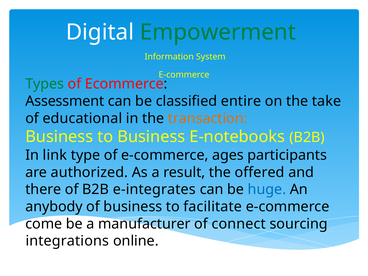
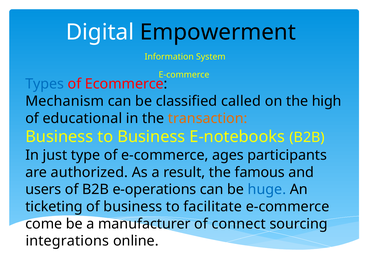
Empowerment colour: green -> black (218, 32)
Types colour: green -> blue (45, 84)
Assessment: Assessment -> Mechanism (65, 101)
entire: entire -> called (241, 101)
take: take -> high (327, 101)
link: link -> just (55, 155)
offered: offered -> famous (260, 172)
there: there -> users (43, 189)
e-integrates: e-integrates -> e-operations (154, 189)
anybody: anybody -> ticketing (54, 207)
